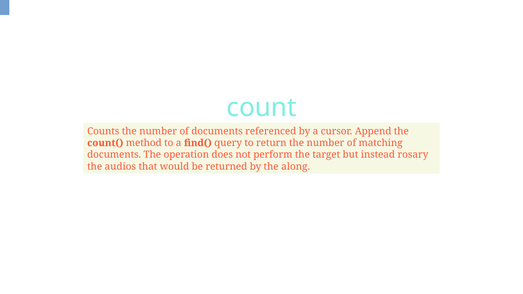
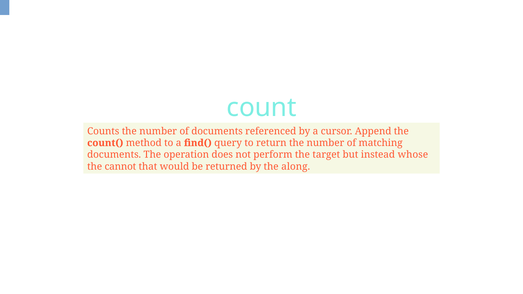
rosary: rosary -> whose (413, 155)
audios: audios -> cannot (120, 167)
